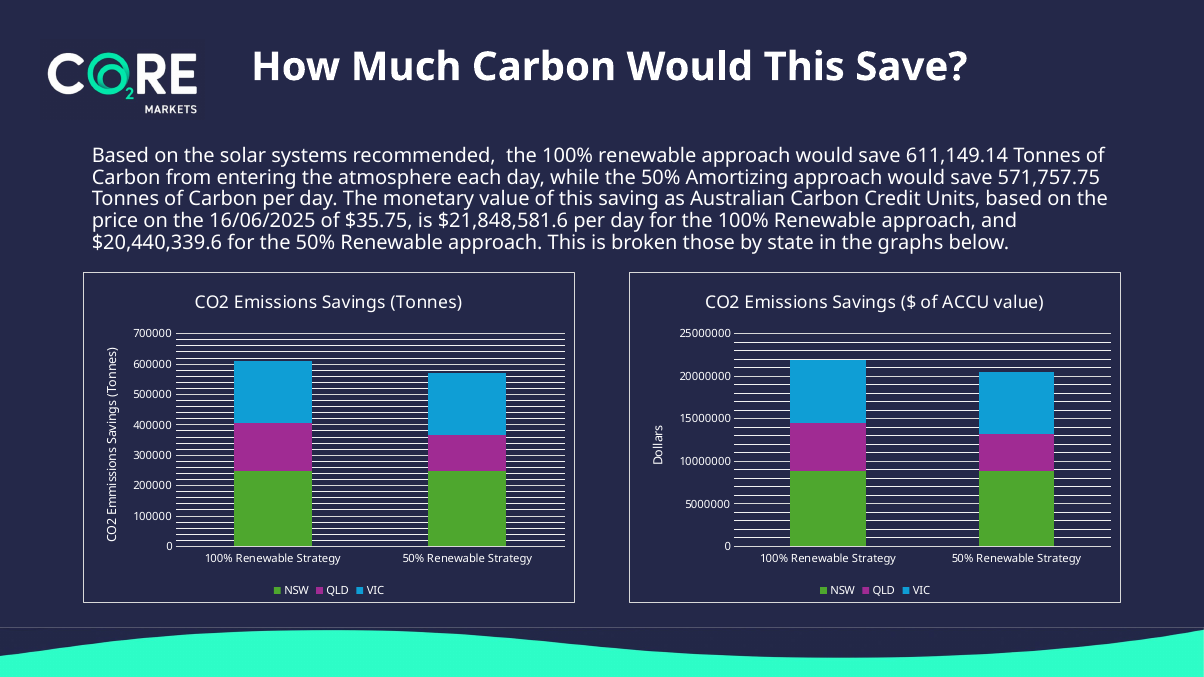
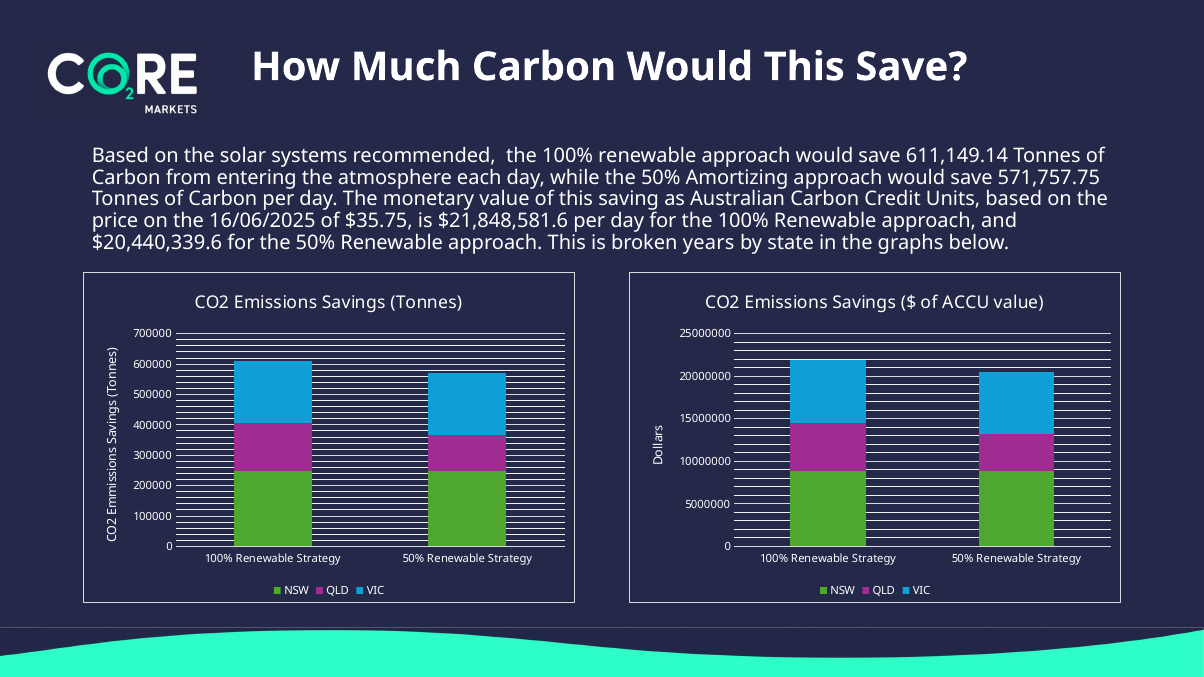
those: those -> years (709, 243)
